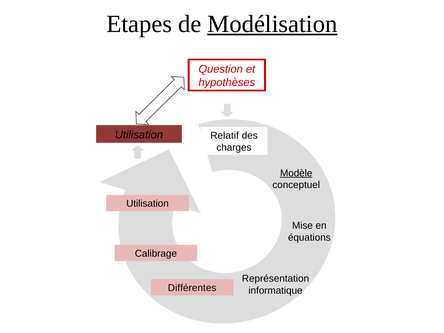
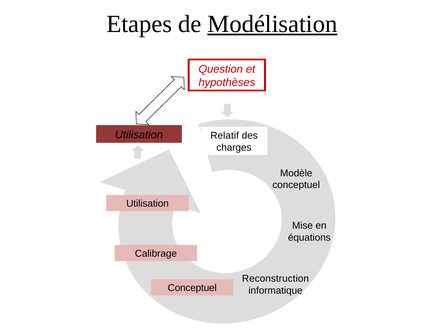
Modèle underline: present -> none (296, 173)
Représentation: Représentation -> Reconstruction (275, 279)
Différentes: Différentes -> Conceptuel (192, 288)
